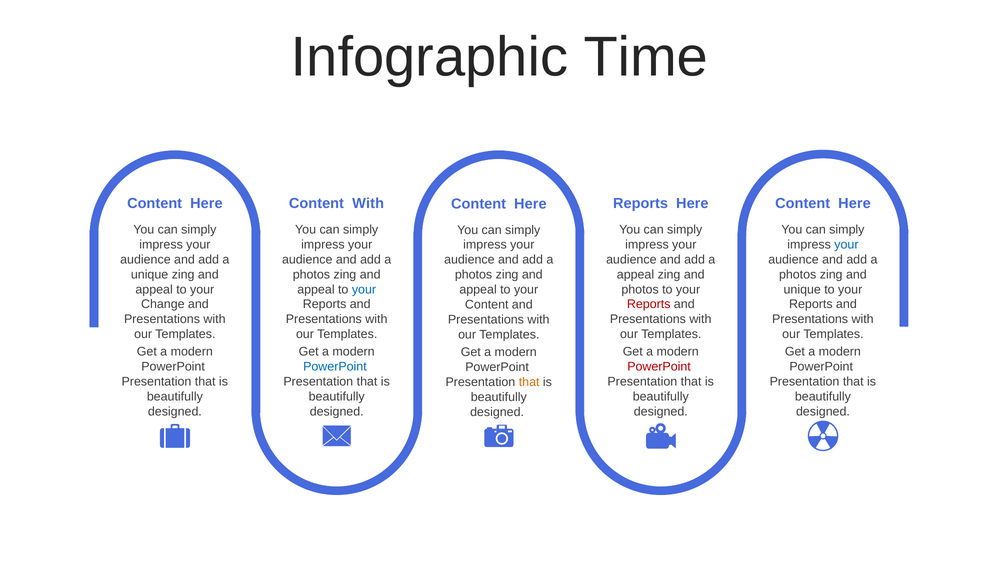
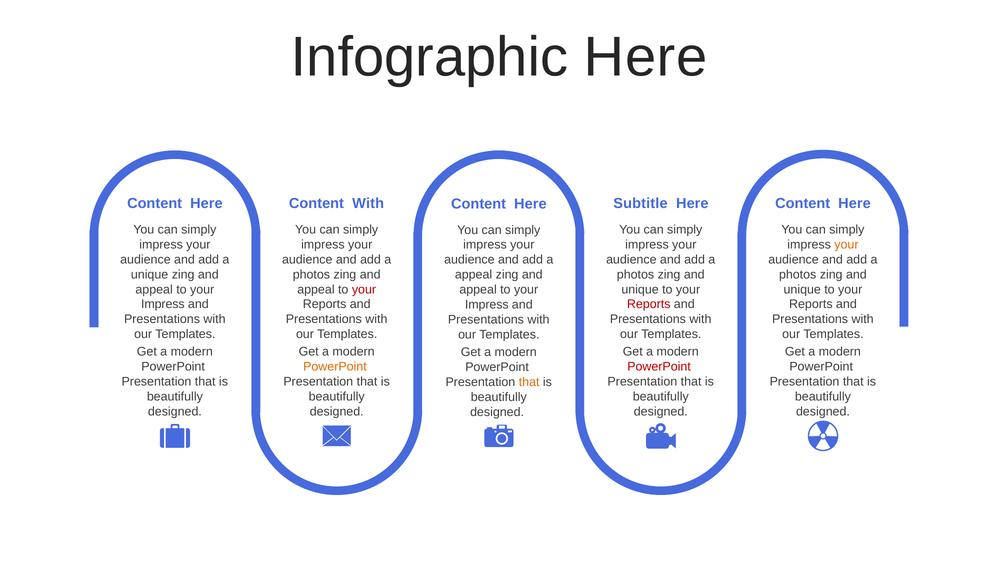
Infographic Time: Time -> Here (646, 57)
Reports: Reports -> Subtitle (640, 204)
your colour: blue -> orange (846, 244)
appeal: appeal -> photos (636, 274)
photos: photos -> appeal (474, 275)
your colour: blue -> red (364, 289)
photos: photos -> unique (640, 289)
Change: Change -> Impress (163, 304)
Content: Content -> Impress (487, 305)
PowerPoint colour: blue -> orange (335, 367)
